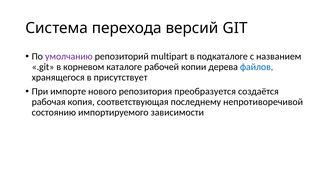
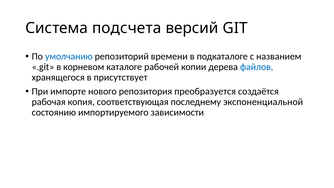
перехода: перехода -> подсчета (127, 28)
умолчанию colour: purple -> blue (69, 56)
multipart: multipart -> времени (169, 56)
непротиворечивой: непротиворечивой -> экспоненциальной (263, 102)
